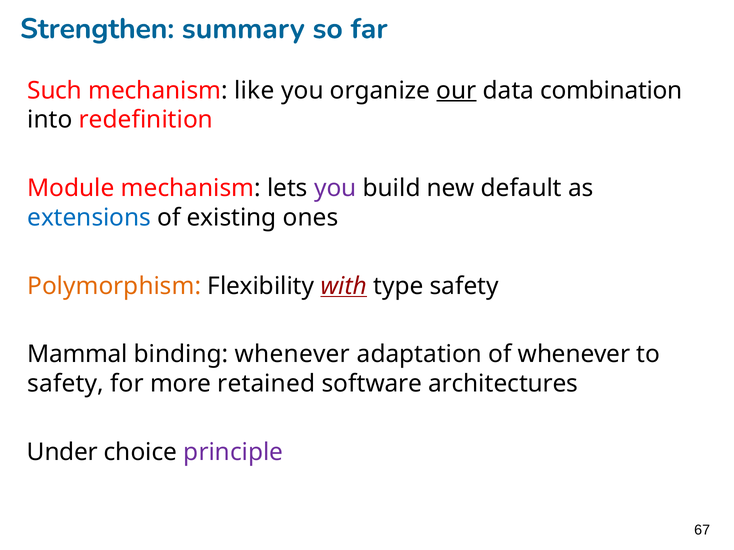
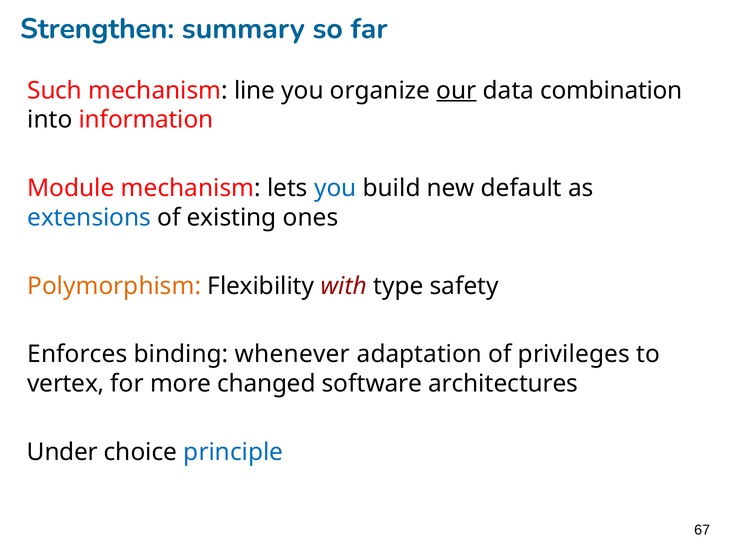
like: like -> line (255, 91)
redefinition: redefinition -> information (146, 120)
you colour: purple -> blue (335, 188)
with underline: present -> none (344, 286)
Mammal: Mammal -> Enforces (77, 355)
of whenever: whenever -> privileges (574, 355)
safety: safety -> vertex (66, 384)
retained: retained -> changed (267, 384)
principle colour: purple -> blue (233, 453)
